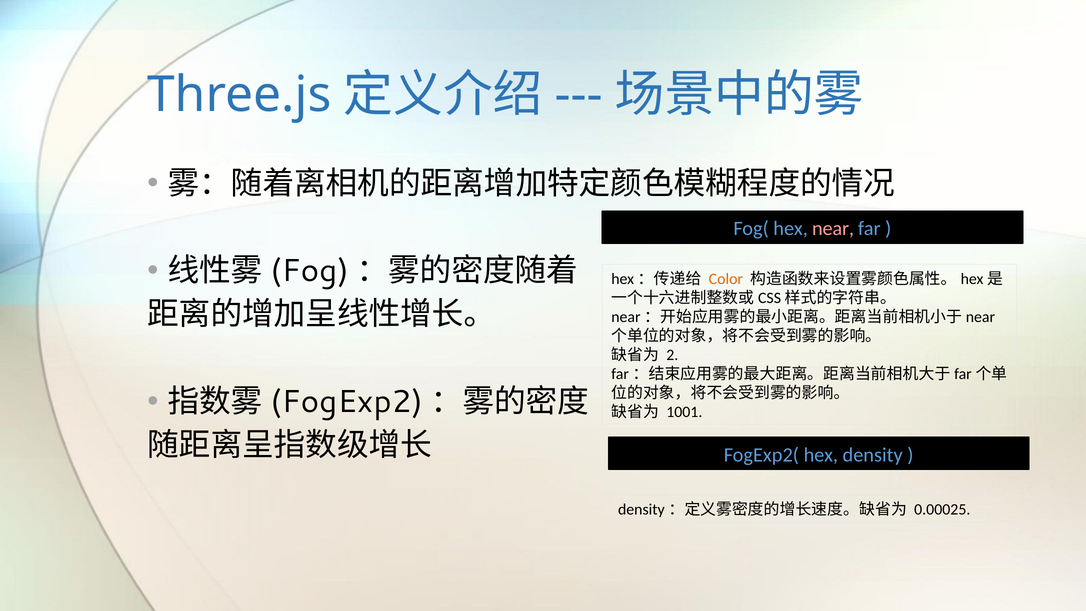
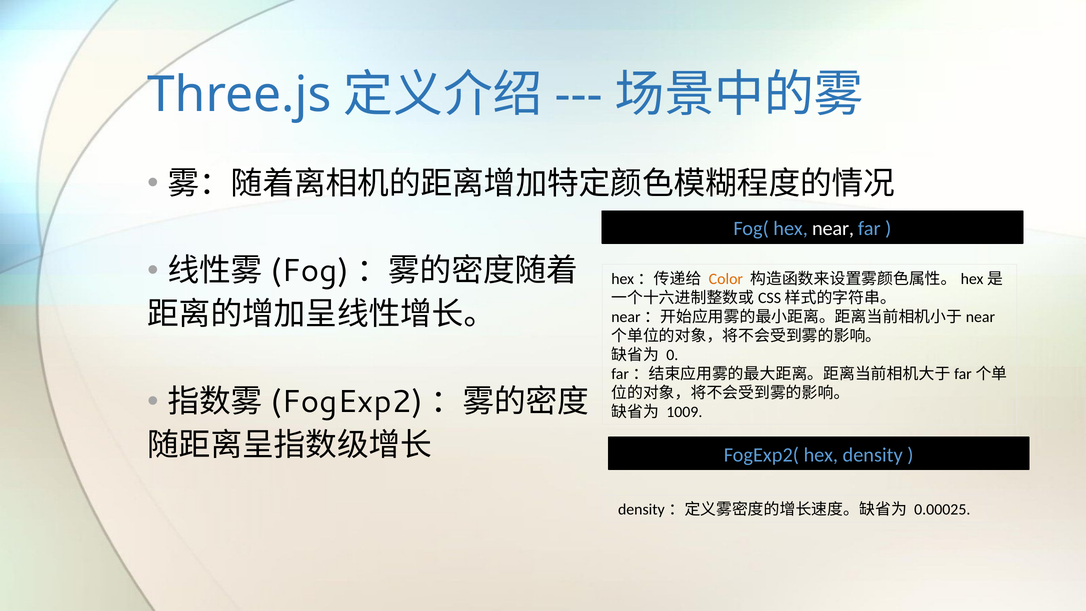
near colour: pink -> white (833, 228)
2: 2 -> 0 (672, 355)
1001: 1001 -> 1009 (684, 412)
